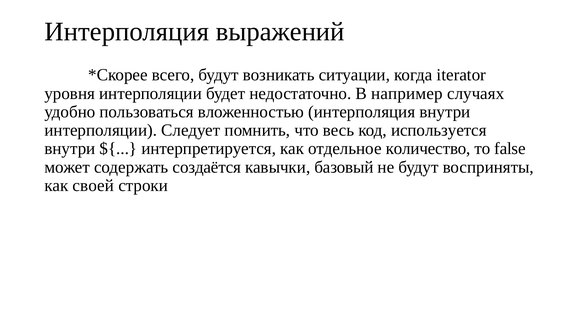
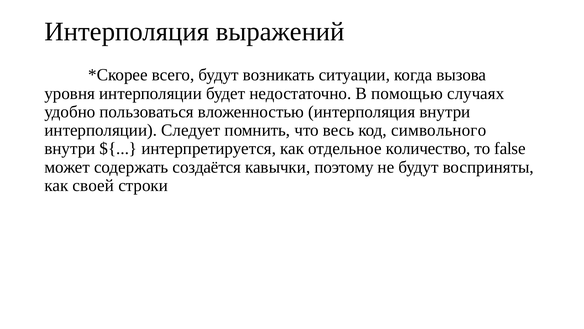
iterator: iterator -> вызова (461, 75)
например: например -> помощью (407, 93)
используется: используется -> символьного (439, 130)
базовый: базовый -> поэтому (344, 167)
